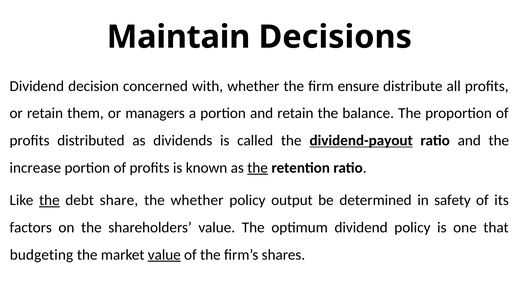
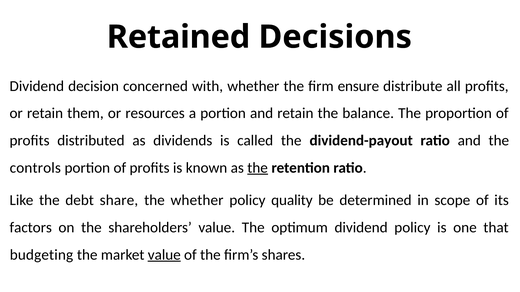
Maintain: Maintain -> Retained (178, 37)
managers: managers -> resources (155, 114)
dividend-payout underline: present -> none (361, 141)
increase: increase -> controls (35, 168)
the underline: present -> none (49, 201)
output: output -> quality (292, 201)
safety: safety -> scope (452, 201)
